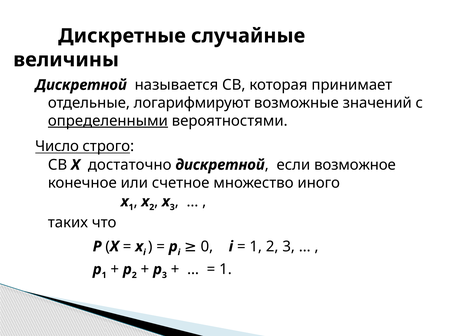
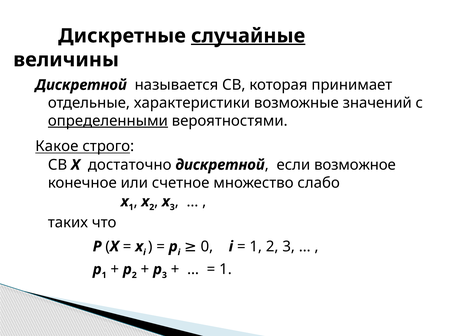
случайные underline: none -> present (248, 36)
логарифмируют: логарифмируют -> характеристики (192, 103)
Число: Число -> Какое (57, 146)
иного: иного -> слабо (319, 183)
